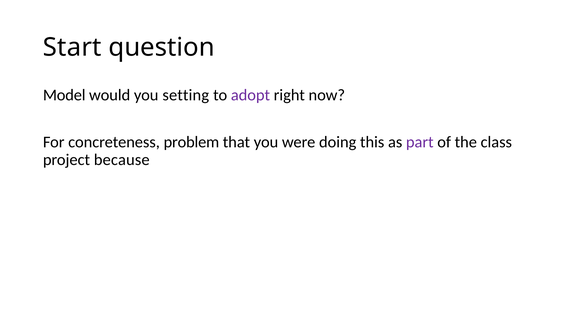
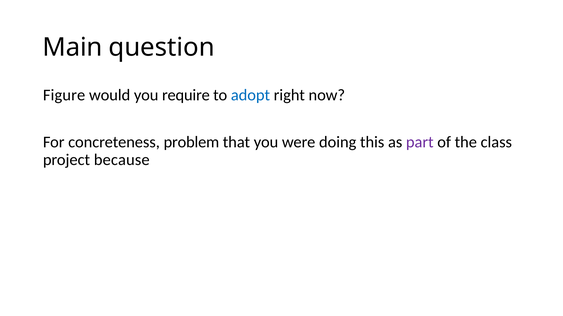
Start: Start -> Main (73, 47)
Model: Model -> Figure (64, 95)
setting: setting -> require (186, 95)
adopt colour: purple -> blue (250, 95)
